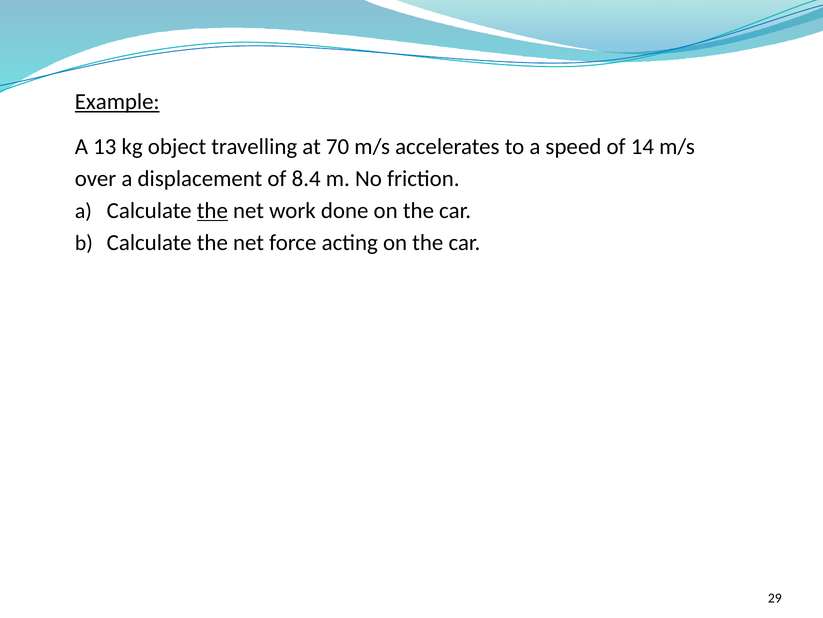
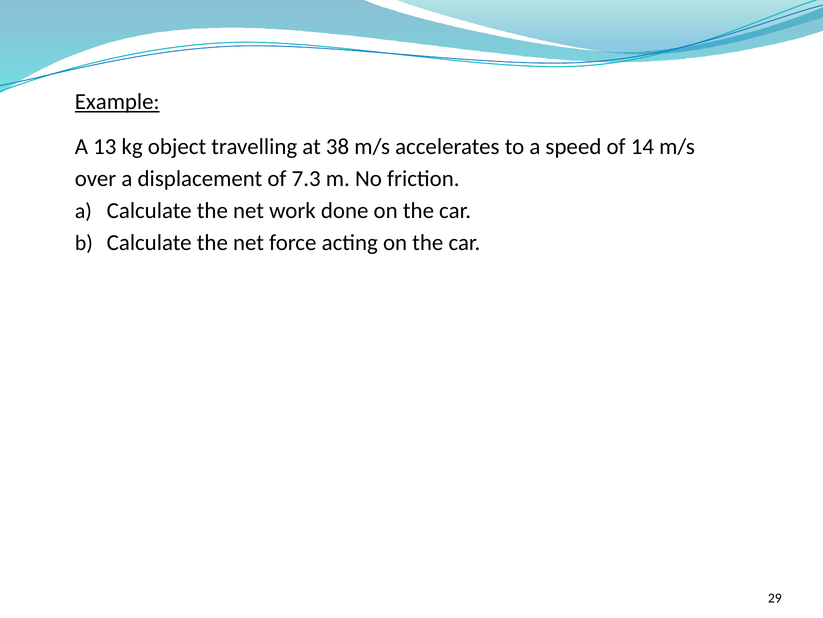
70: 70 -> 38 (338, 146)
8.4: 8.4 -> 7.3 (306, 178)
the underline: present -> none (212, 210)
